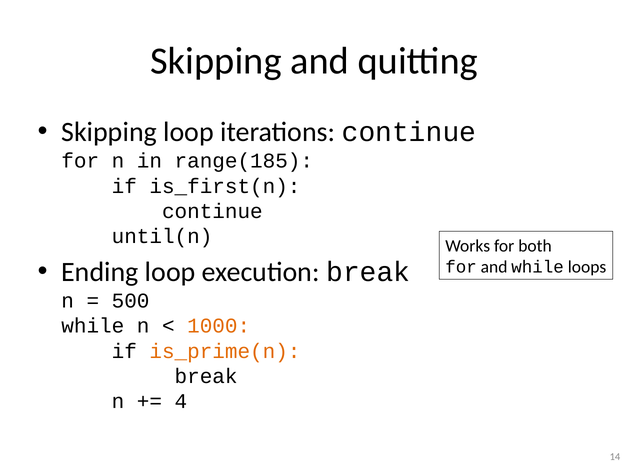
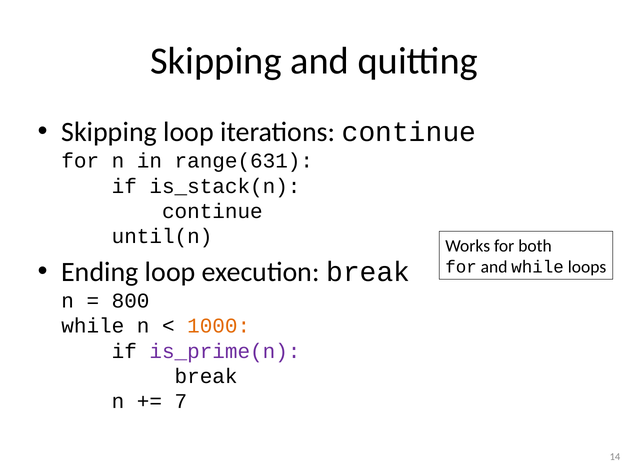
range(185: range(185 -> range(631 (244, 161)
is_first(n: is_first(n -> is_stack(n (225, 186)
500: 500 -> 800 (131, 301)
is_prime(n colour: orange -> purple (225, 351)
4: 4 -> 7 (181, 401)
